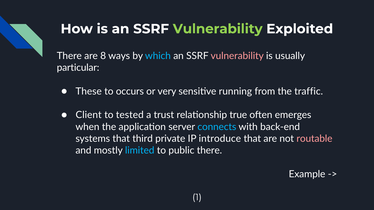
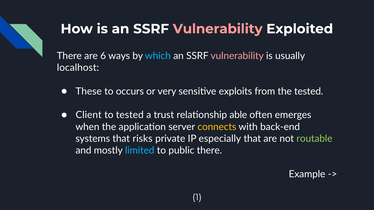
Vulnerability colour: light green -> pink (218, 29)
8: 8 -> 6 (103, 56)
particular: particular -> localhost (78, 68)
running: running -> exploits (235, 92)
the traffic: traffic -> tested (309, 92)
true: true -> able (238, 115)
connects colour: light blue -> yellow (217, 127)
third: third -> risks (143, 139)
introduce: introduce -> especially (220, 139)
routable colour: pink -> light green (314, 139)
